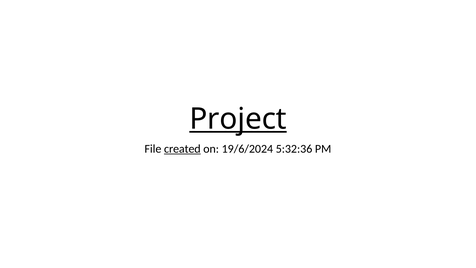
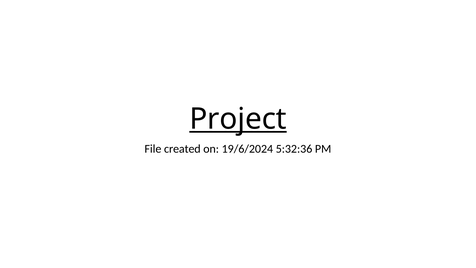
created underline: present -> none (182, 149)
